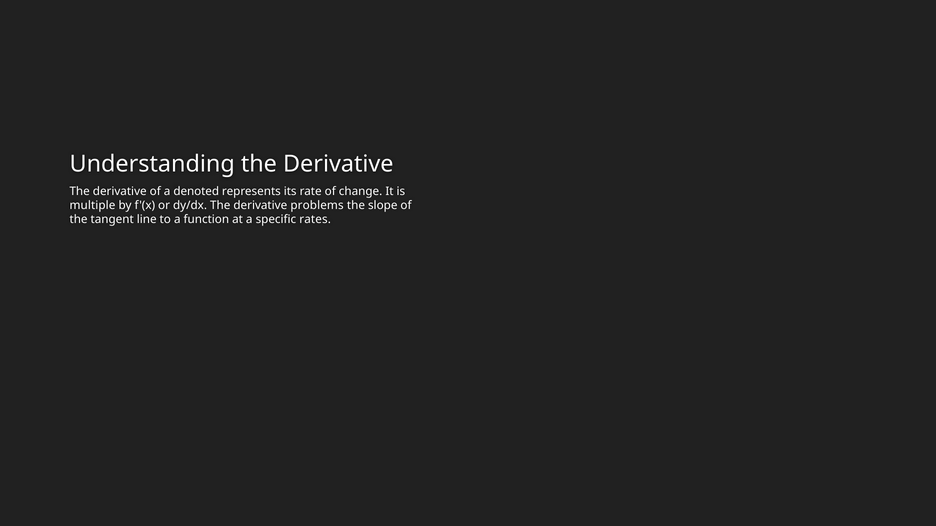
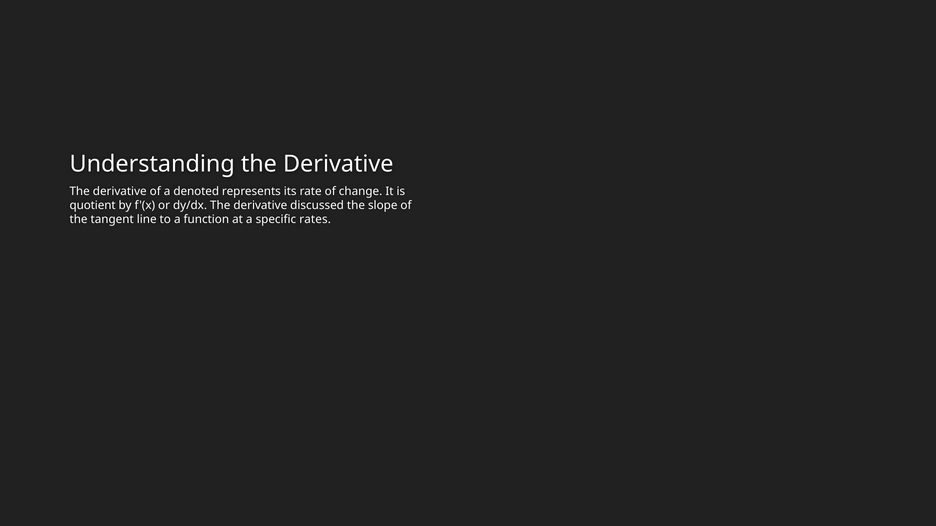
multiple: multiple -> quotient (93, 205)
problems: problems -> discussed (317, 205)
